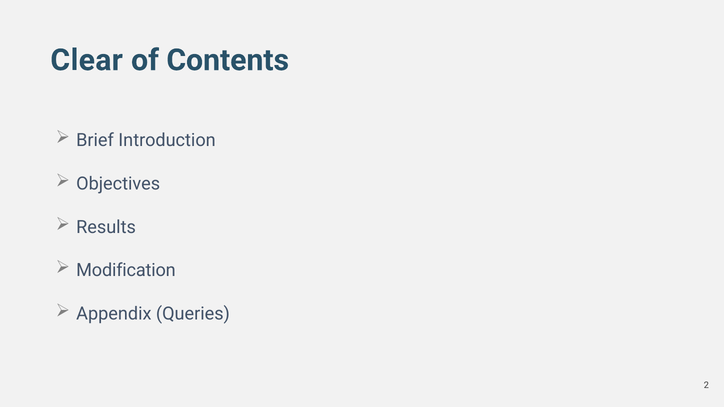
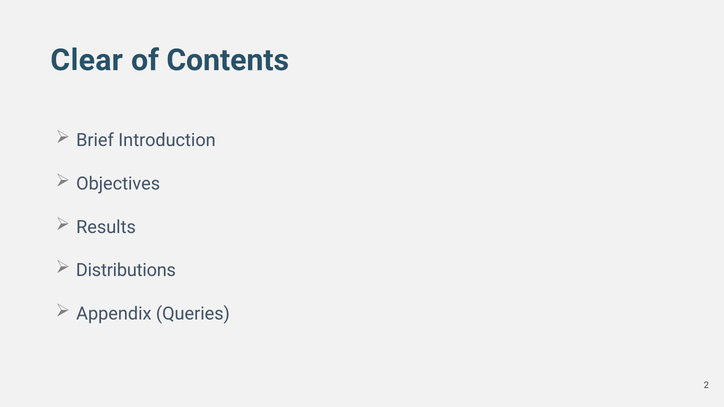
Modification: Modification -> Distributions (126, 271)
